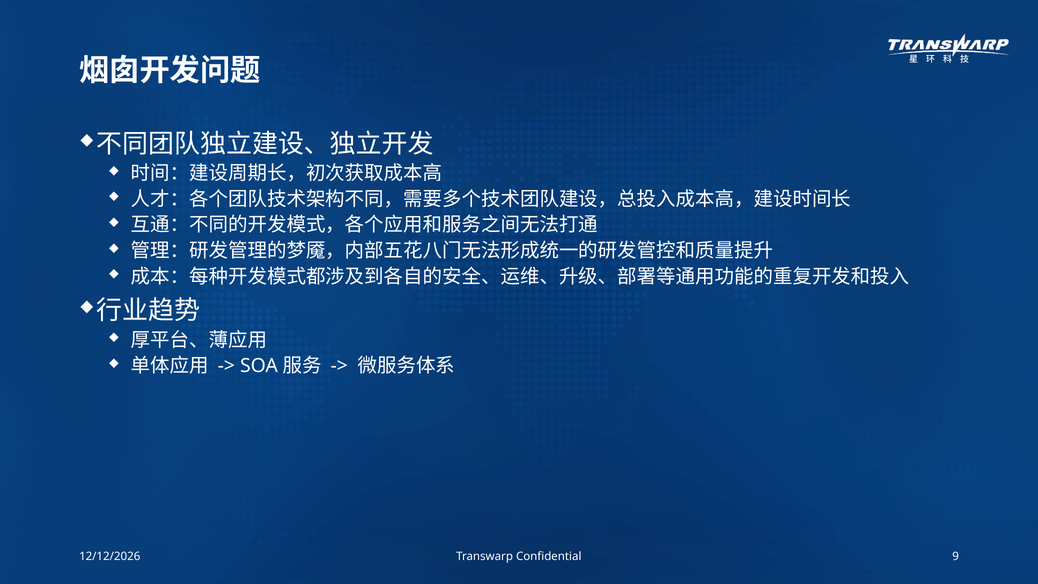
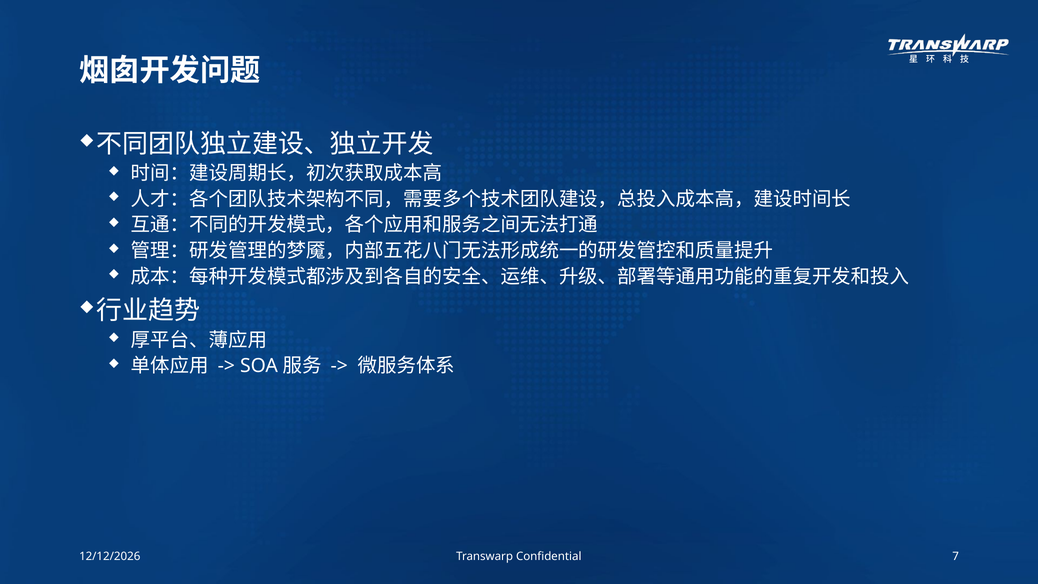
9: 9 -> 7 (956, 557)
